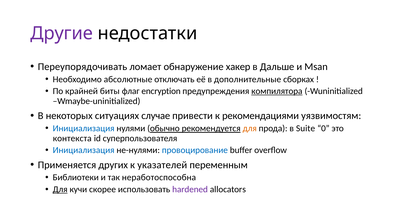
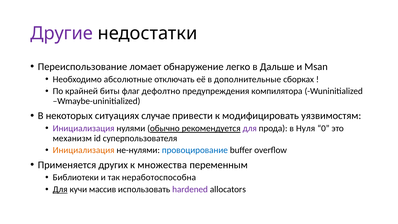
Переупорядочивать: Переупорядочивать -> Переиспользование (82, 67)
хакер: хакер -> легко (238, 67)
encryption: encryption -> дефолтно (161, 91)
компилятора underline: present -> none (277, 91)
рекомендациями: рекомендациями -> модифицировать (261, 116)
Инициализация colour: blue -> purple (84, 128)
для colour: orange -> purple (250, 128)
Suite: Suite -> Нуля (306, 128)
контекста: контекста -> механизм (72, 138)
Инициализация colour: blue -> orange (84, 150)
указателей: указателей -> множества (162, 165)
скорее: скорее -> массив (103, 189)
